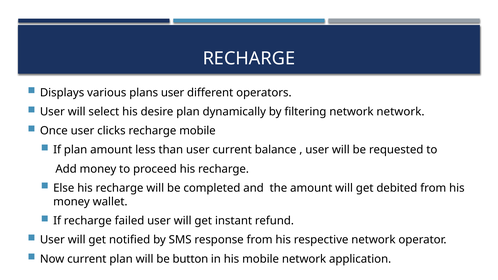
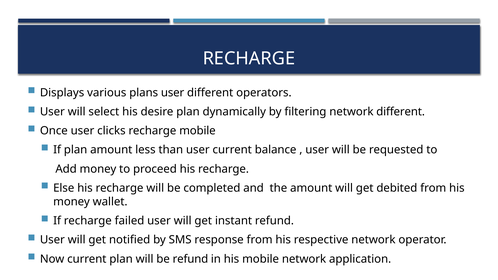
network network: network -> different (401, 112)
be button: button -> refund (190, 259)
